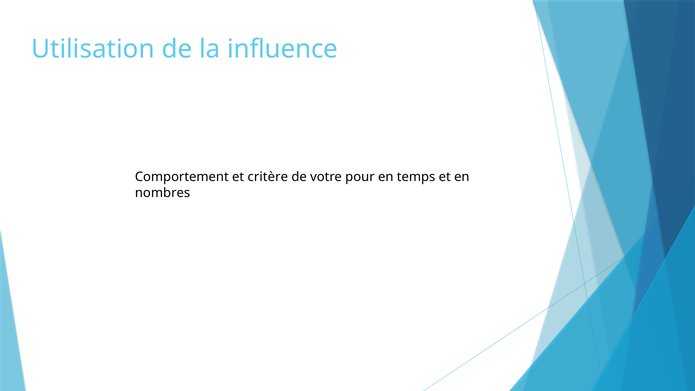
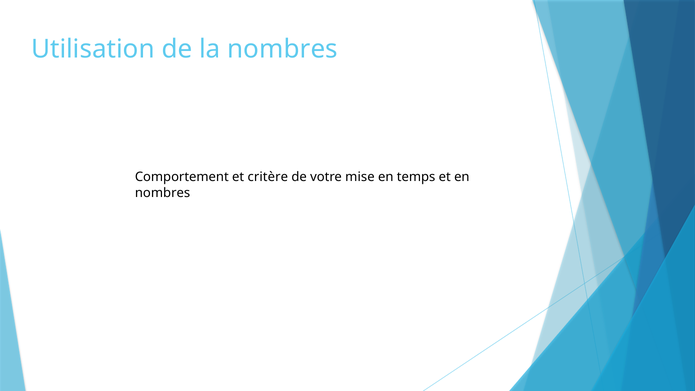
la influence: influence -> nombres (282, 49)
pour: pour -> mise (360, 177)
